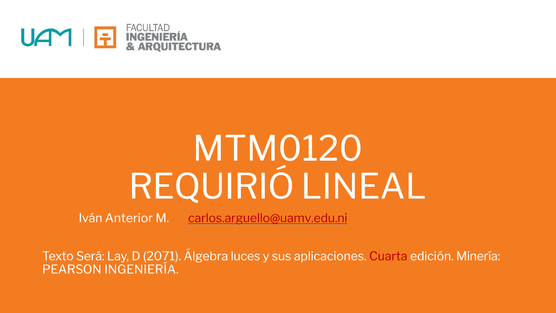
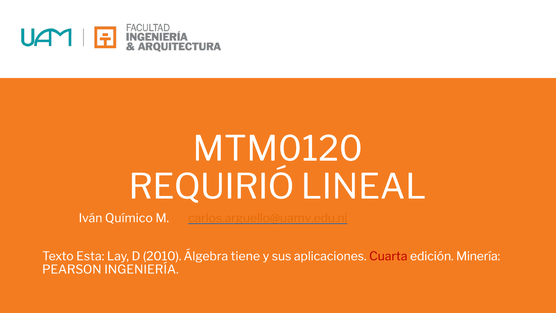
Anterior: Anterior -> Químico (129, 218)
carlos.arguello@uamv.edu.ni colour: red -> orange (268, 218)
Será: Será -> Esta (90, 256)
2071: 2071 -> 2010 (162, 256)
luces: luces -> tiene (245, 256)
